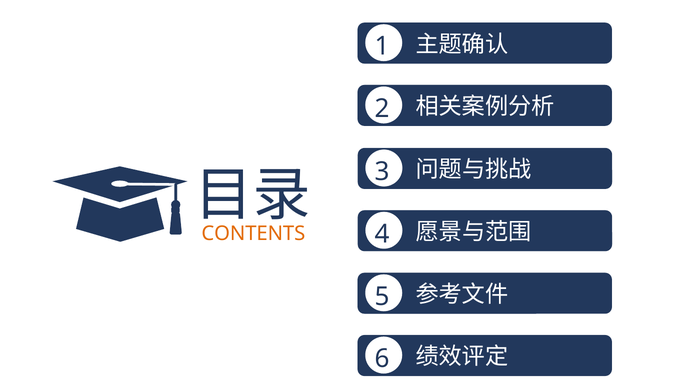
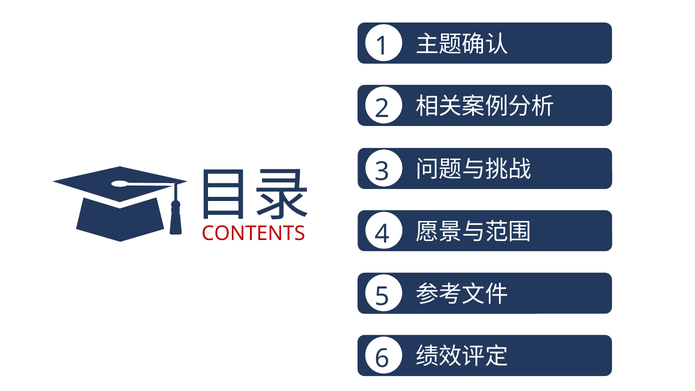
CONTENTS colour: orange -> red (253, 233)
